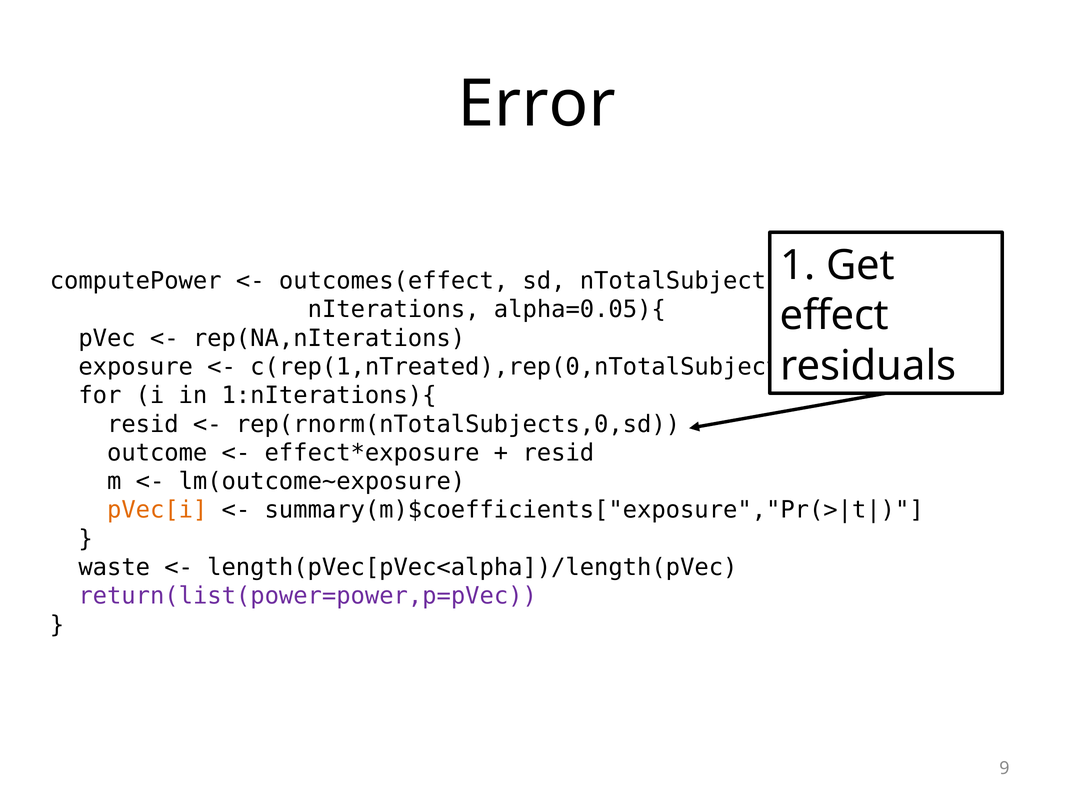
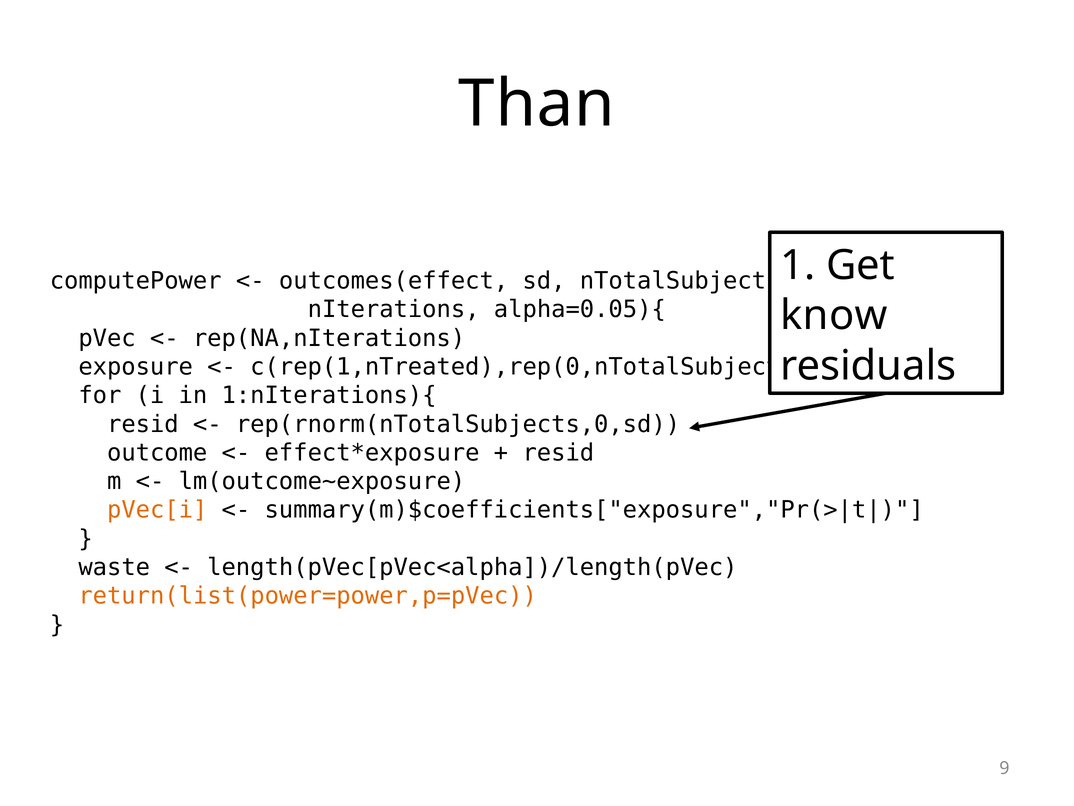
Error: Error -> Than (537, 104)
effect: effect -> know (834, 315)
return(list(power=power,p=pVec colour: purple -> orange (308, 596)
